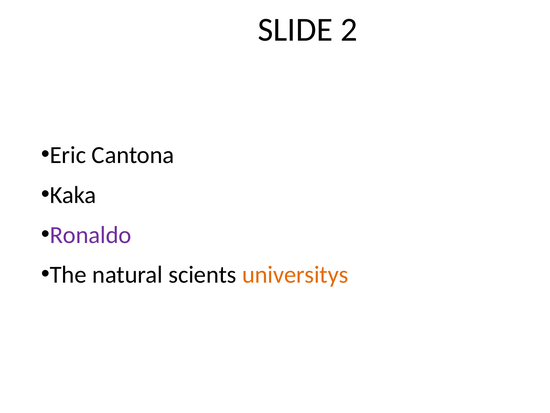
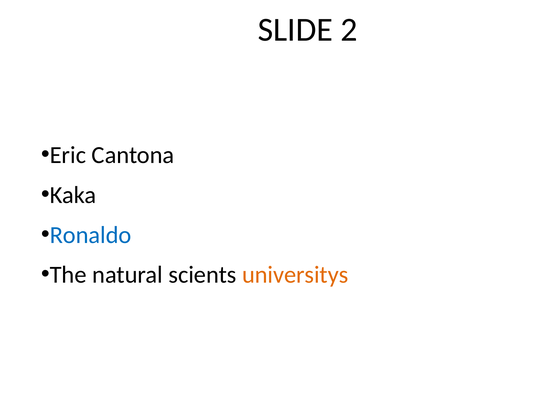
Ronaldo colour: purple -> blue (91, 235)
